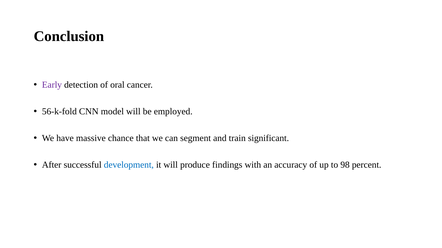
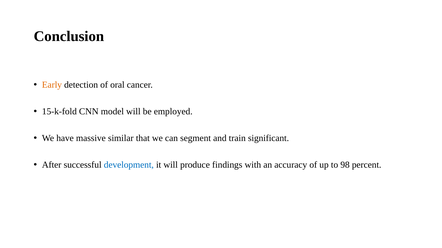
Early colour: purple -> orange (52, 85)
56-k-fold: 56-k-fold -> 15-k-fold (59, 112)
chance: chance -> similar (121, 139)
